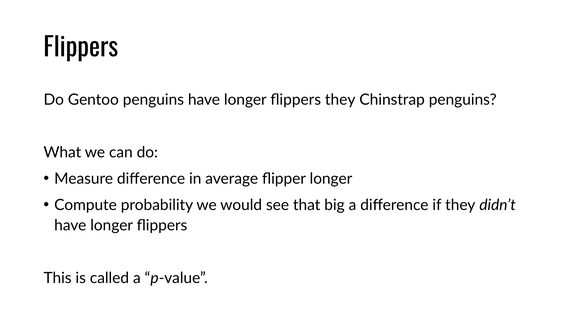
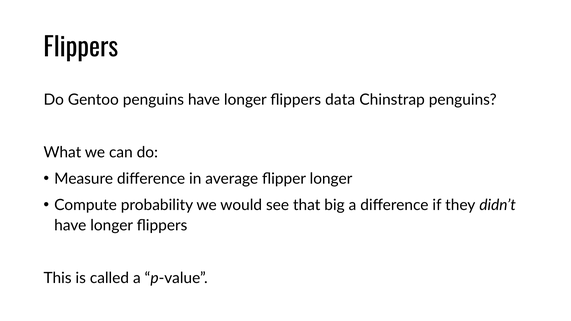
flippers they: they -> data (340, 100)
